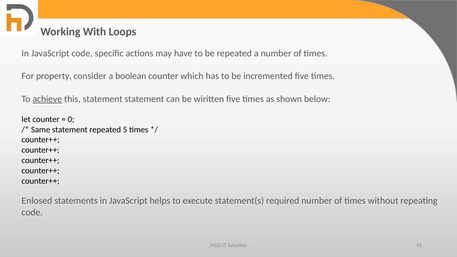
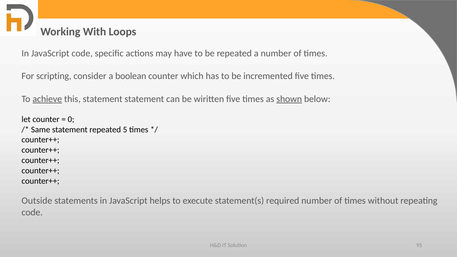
property: property -> scripting (54, 76)
shown underline: none -> present (289, 99)
Enlosed: Enlosed -> Outside (37, 201)
